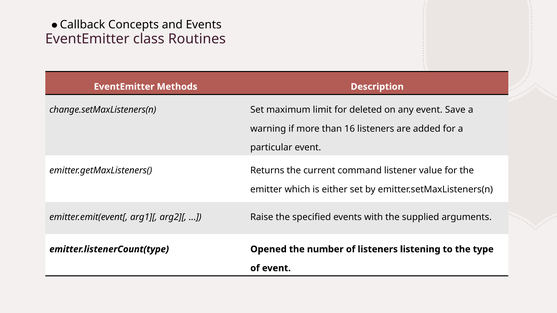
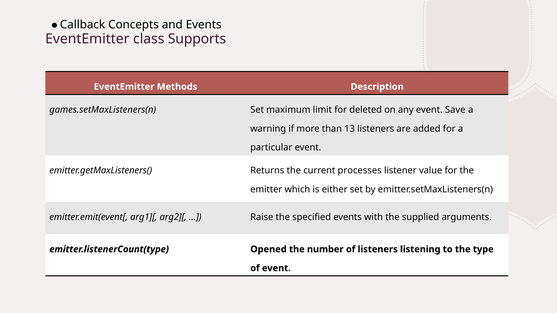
Routines: Routines -> Supports (197, 39)
change.setMaxListeners(n: change.setMaxListeners(n -> games.setMaxListeners(n (103, 110)
16: 16 -> 13 (350, 129)
command: command -> processes (360, 171)
